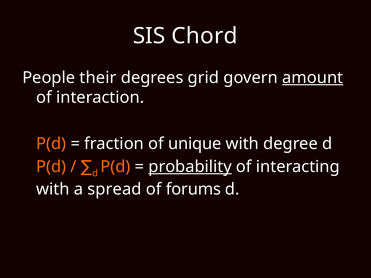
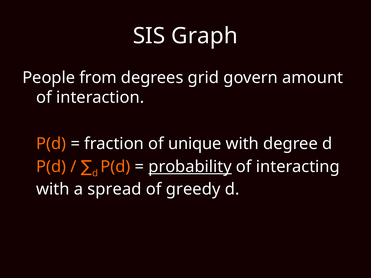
Chord: Chord -> Graph (205, 36)
their: their -> from (98, 78)
amount underline: present -> none (313, 78)
forums: forums -> greedy (193, 189)
